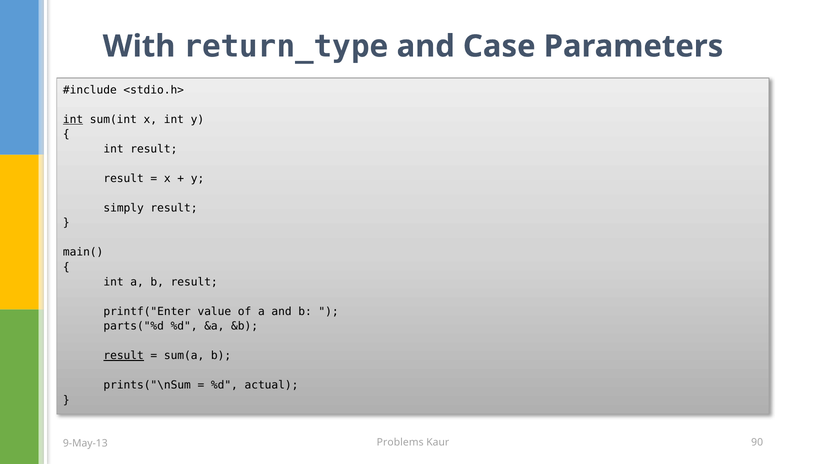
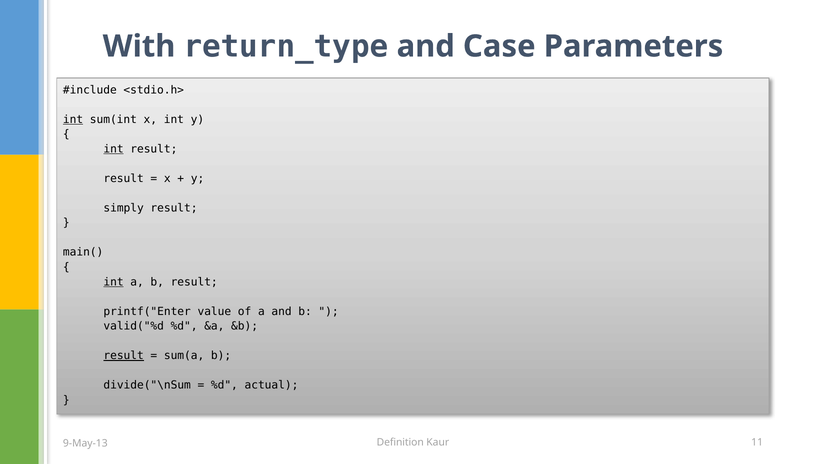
int underline: none -> present (114, 149)
int underline: none -> present (114, 282)
parts("%d: parts("%d -> valid("%d (134, 327)
prints("\nSum: prints("\nSum -> divide("\nSum (147, 386)
Problems: Problems -> Definition (400, 443)
90: 90 -> 11 (757, 443)
